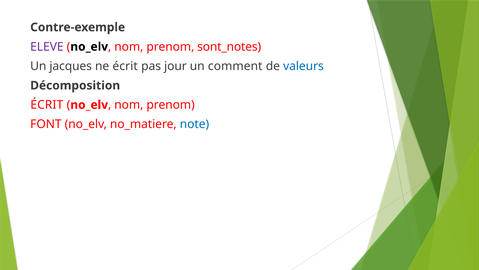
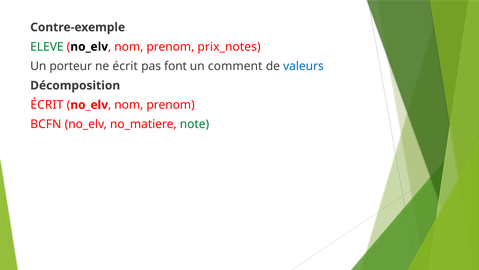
ELEVE colour: purple -> green (47, 47)
sont_notes: sont_notes -> prix_notes (229, 47)
jacques: jacques -> porteur (71, 66)
jour: jour -> font (176, 66)
FONT: FONT -> BCFN (46, 124)
note colour: blue -> green (194, 124)
